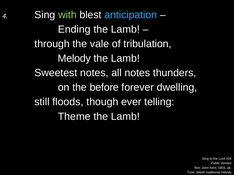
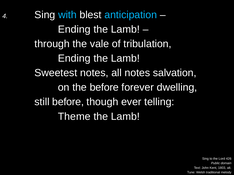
with colour: light green -> light blue (67, 15)
Melody: Melody -> Ending (74, 58)
thunders: thunders -> salvation (175, 73)
still floods: floods -> before (68, 102)
